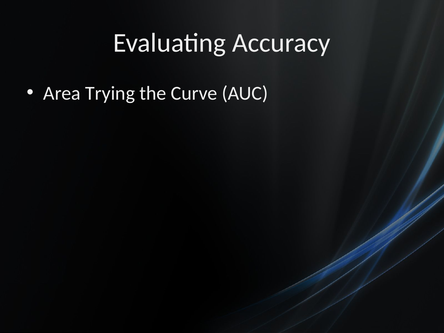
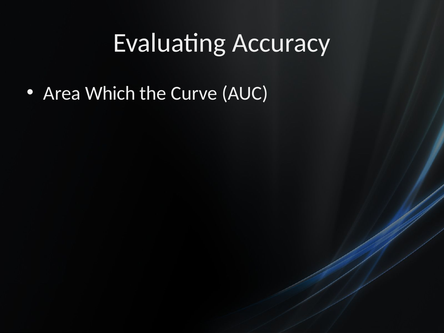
Trying: Trying -> Which (110, 93)
